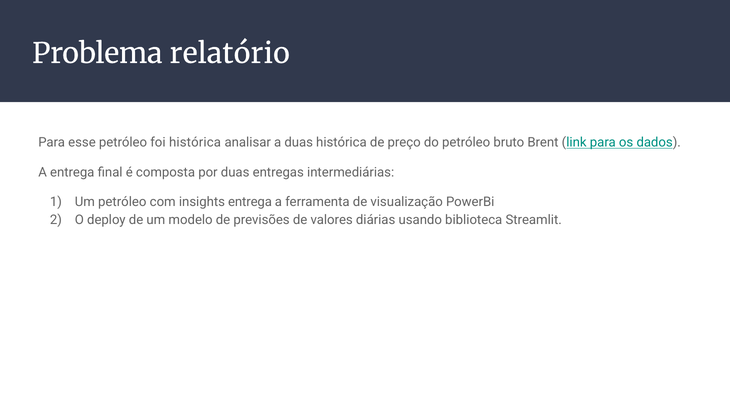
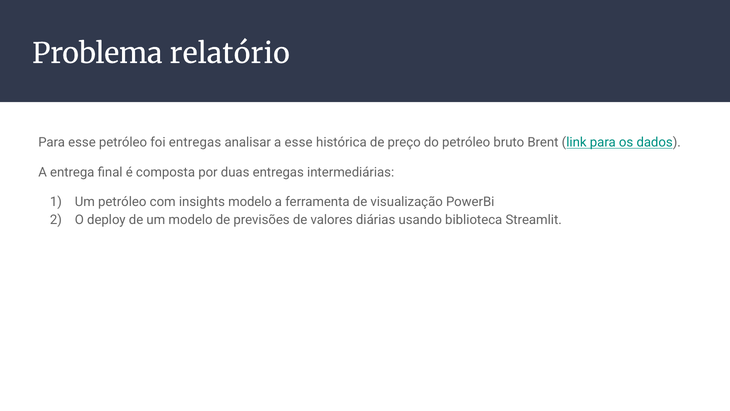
foi histórica: histórica -> entregas (195, 142)
a duas: duas -> esse (299, 142)
insights entrega: entrega -> modelo (250, 202)
